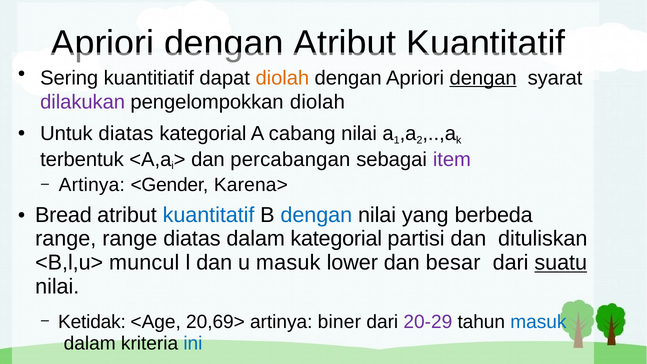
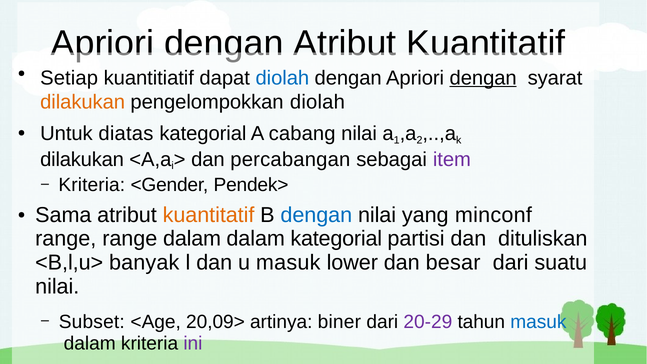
Sering: Sering -> Setiap (69, 78)
diolah colour: orange -> blue (282, 78)
dilakukan colour: purple -> orange (83, 102)
terbentuk: terbentuk -> dilakukan (82, 159)
Artinya: Artinya -> Kriteria (92, 185)
Karena>: Karena> -> Pendek> (251, 185)
Bread: Bread -> Sama (63, 215)
kuantitatif colour: blue -> orange (209, 215)
berbeda: berbeda -> minconf (493, 215)
range diatas: diatas -> dalam (192, 239)
muncul: muncul -> banyak (144, 263)
suatu underline: present -> none (561, 263)
Ketidak: Ketidak -> Subset (92, 322)
20,69>: 20,69> -> 20,09> (215, 322)
ini colour: blue -> purple (193, 343)
